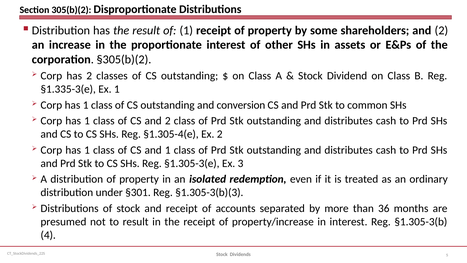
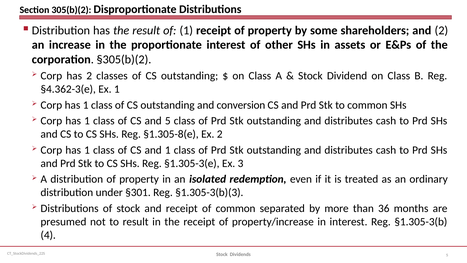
§1.335-3(e: §1.335-3(e -> §4.362-3(e (68, 89)
CS and 2: 2 -> 5 (168, 121)
§1.305-4(e: §1.305-4(e -> §1.305-8(e (171, 134)
of accounts: accounts -> common (236, 208)
